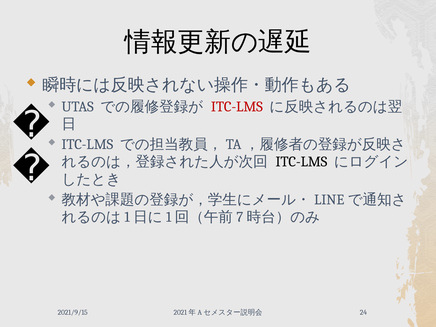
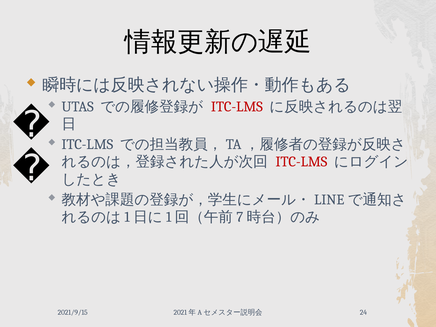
ITC-LMS colour: black -> red (301, 162)
